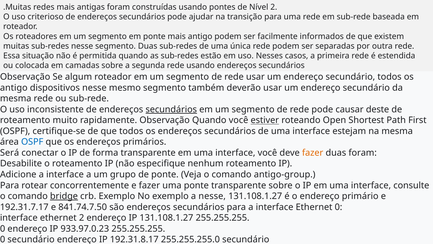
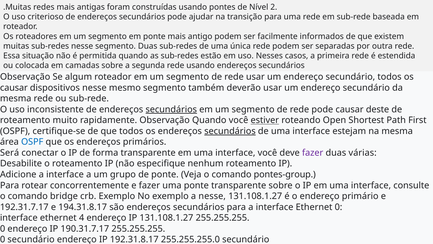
antigo: antigo -> causar (14, 88)
secundários underline: none -> present (230, 131)
fazer colour: orange -> purple (313, 153)
duas foram: foram -> várias (363, 153)
antigo-group: antigo-group -> pontes-group (285, 174)
bridge underline: present -> none (64, 196)
841.74.7.50: 841.74.7.50 -> 194.31.8.17 (83, 207)
ethernet 2: 2 -> 4 (82, 218)
933.97.0.23: 933.97.0.23 -> 190.31.7.17 (85, 228)
